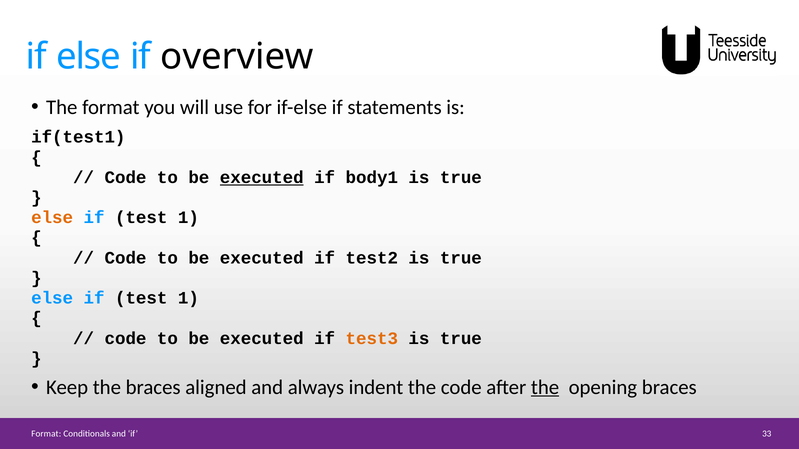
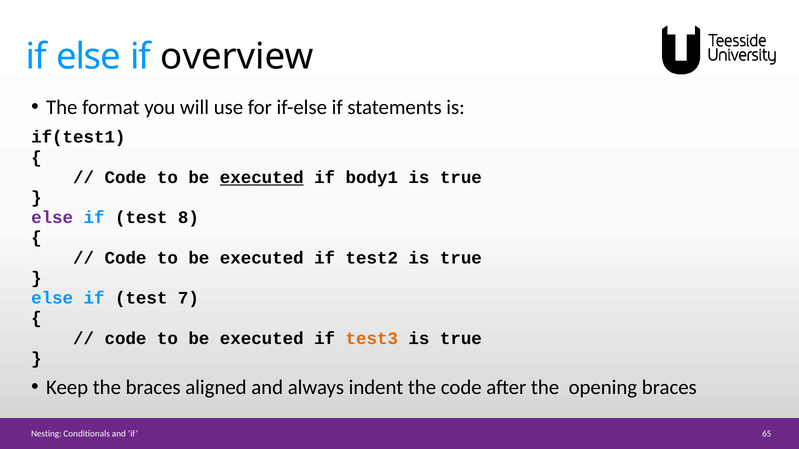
else colour: orange -> purple (52, 218)
1: 1 -> 8 (188, 218)
1: 1 -> 7 (188, 298)
the underline: present -> none (545, 388)
Format: Format -> Nesting (46, 434)
33: 33 -> 65 (767, 434)
